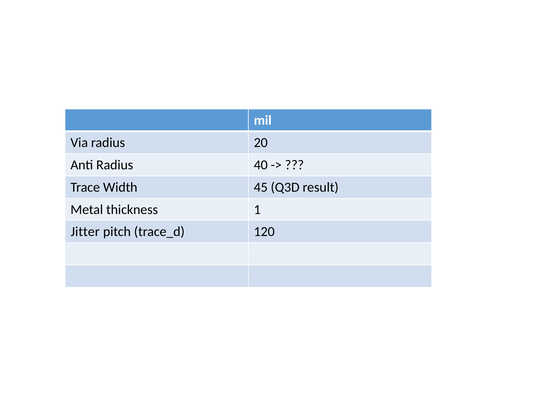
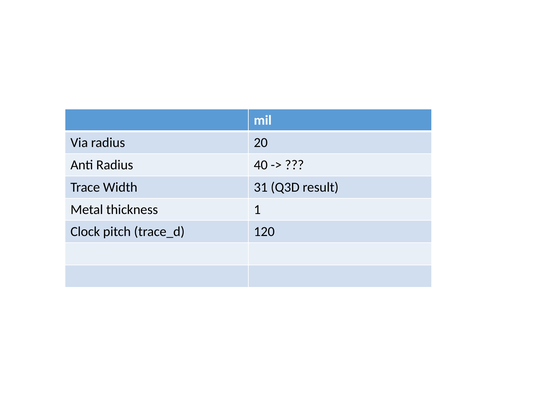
45: 45 -> 31 (261, 187)
Jitter: Jitter -> Clock (85, 232)
